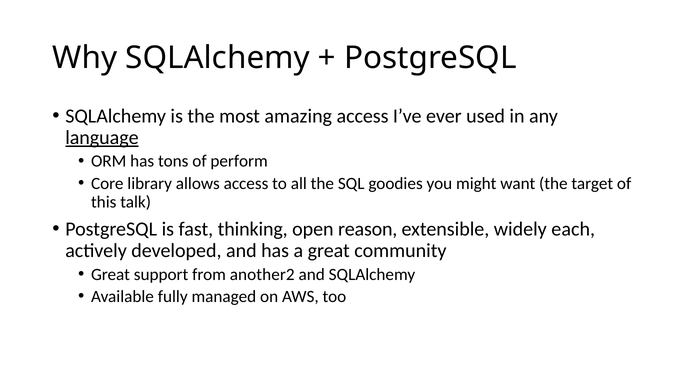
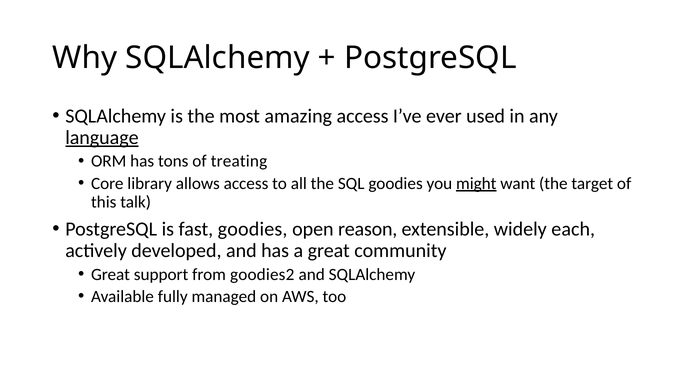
perform: perform -> treating (239, 161)
might underline: none -> present (476, 184)
fast thinking: thinking -> goodies (253, 229)
another2: another2 -> goodies2 (262, 275)
